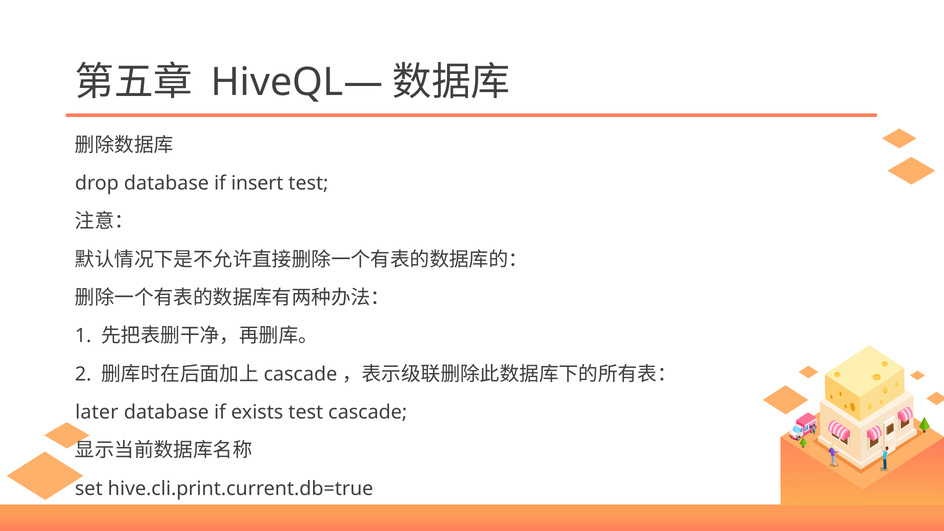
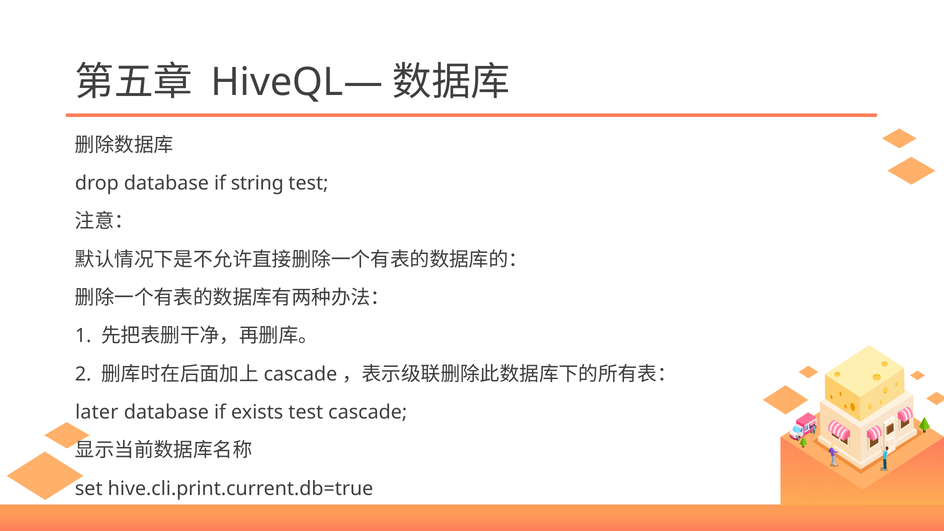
insert: insert -> string (257, 183)
